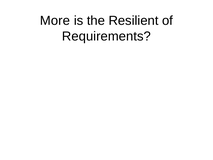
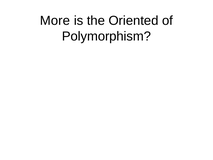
Resilient: Resilient -> Oriented (133, 21)
Requirements: Requirements -> Polymorphism (106, 36)
